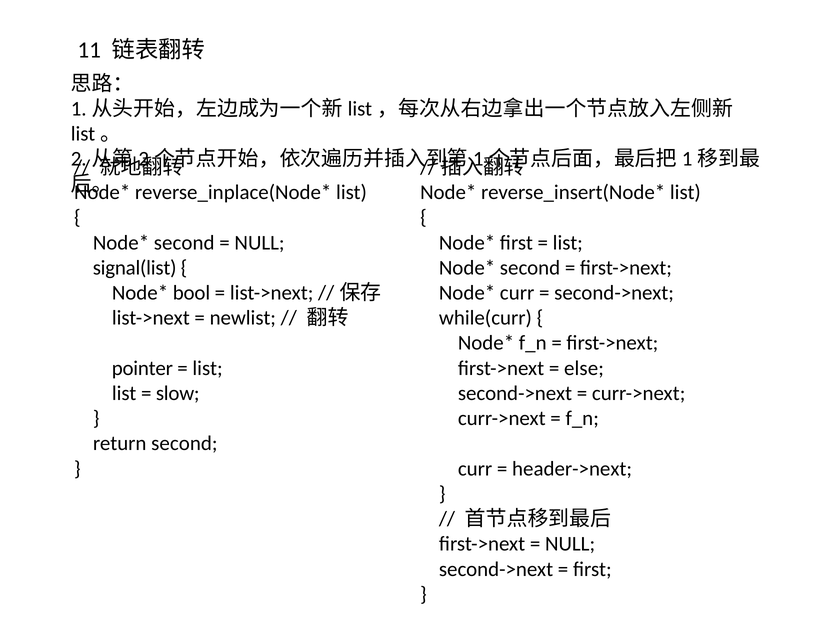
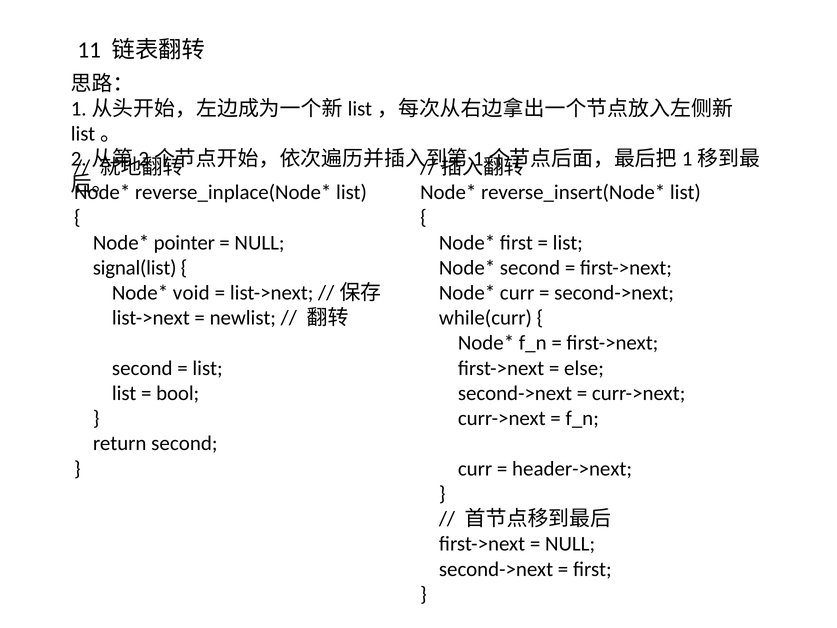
second: second -> pointer (184, 243)
bool: bool -> void (191, 293)
pointer: pointer -> second (142, 368)
slow: slow -> bool (178, 393)
